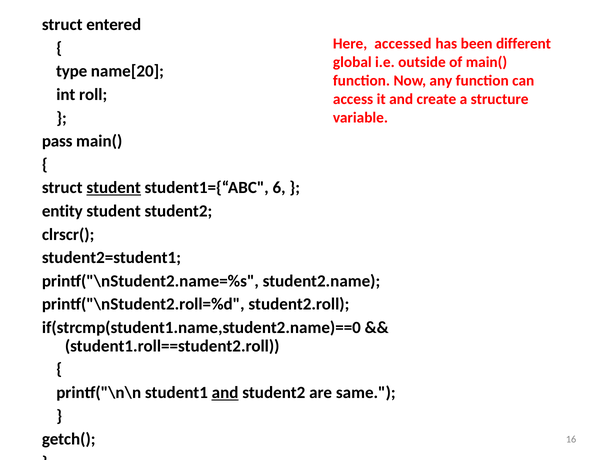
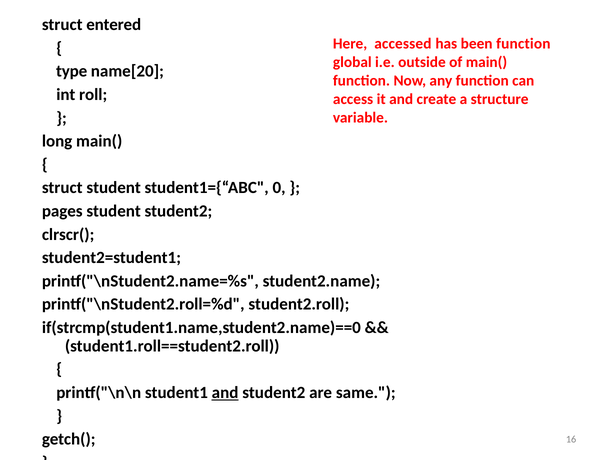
been different: different -> function (523, 44)
pass: pass -> long (57, 141)
student underline: present -> none (114, 188)
6: 6 -> 0 (279, 188)
entity: entity -> pages (62, 211)
